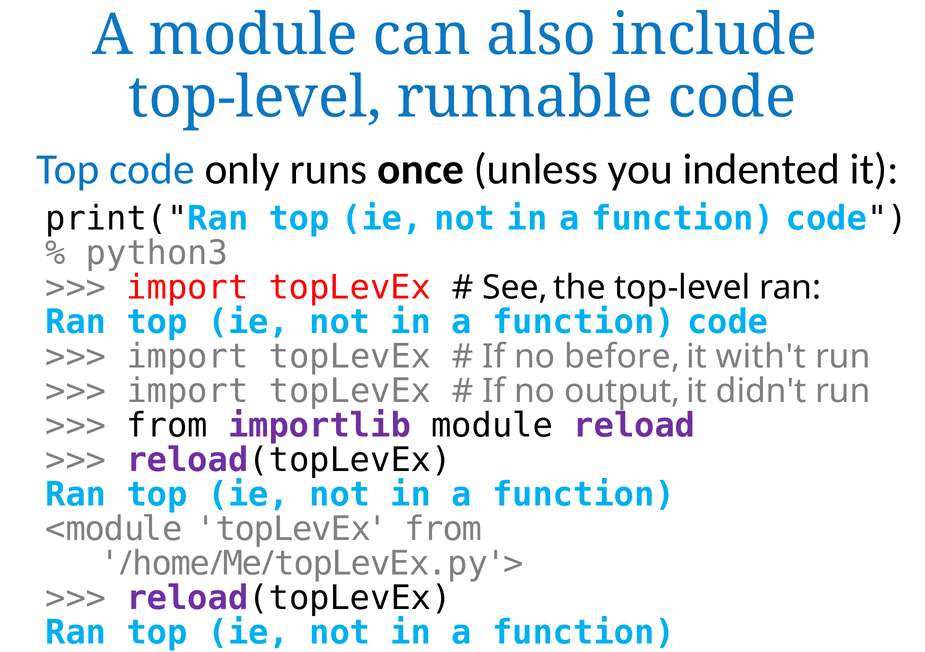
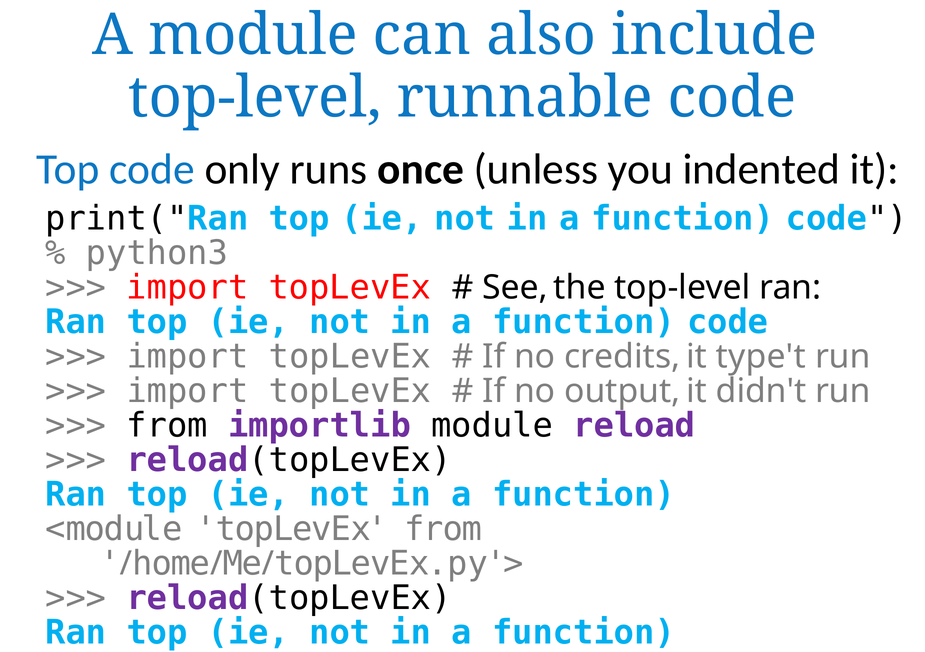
before: before -> credits (622, 357)
with't: with't -> type't (761, 357)
